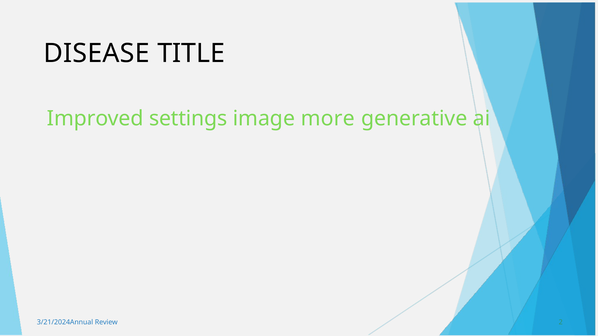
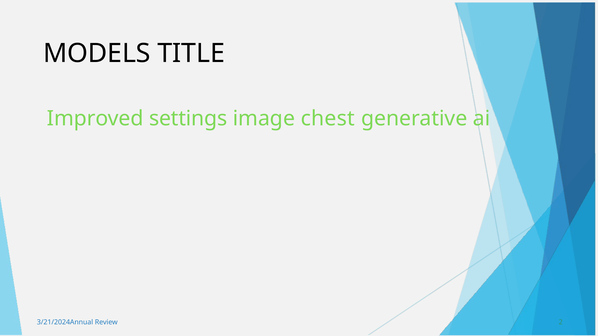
DISEASE: DISEASE -> MODELS (97, 53)
more: more -> chest (328, 119)
